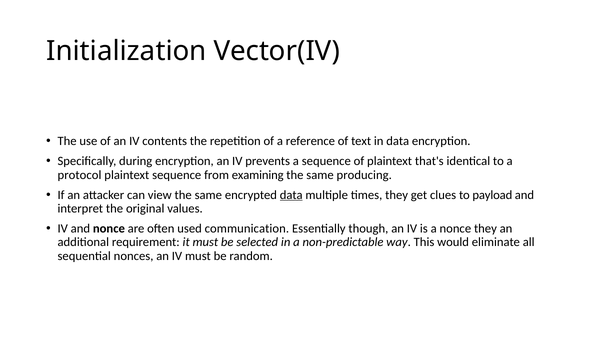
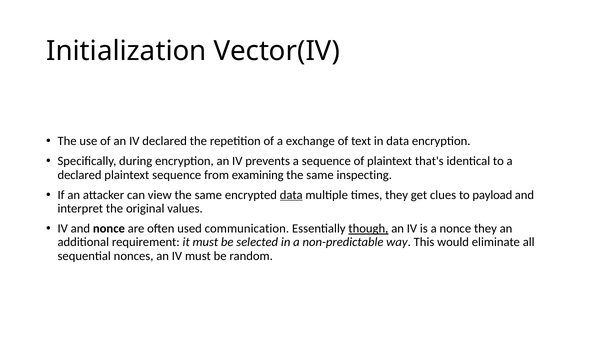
IV contents: contents -> declared (165, 141)
reference: reference -> exchange (310, 141)
protocol: protocol -> declared (80, 175)
producing: producing -> inspecting (364, 175)
though underline: none -> present (368, 228)
